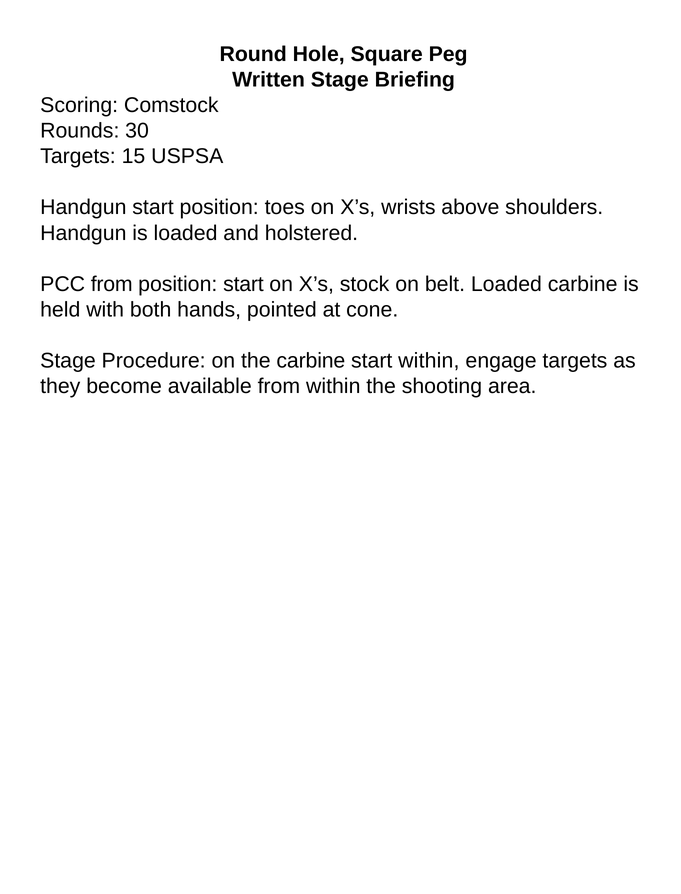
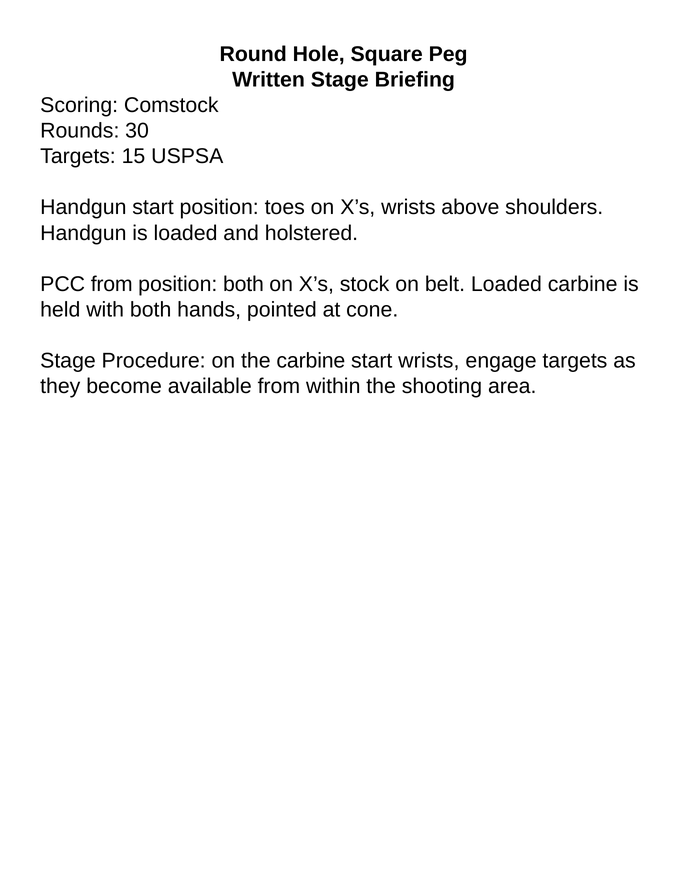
position start: start -> both (243, 284)
start within: within -> wrists (429, 361)
